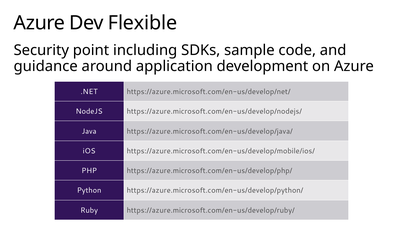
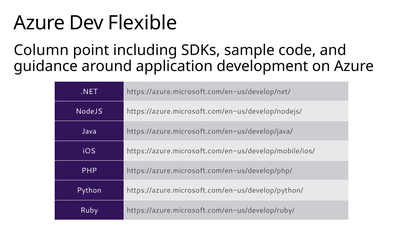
Security: Security -> Column (41, 50)
